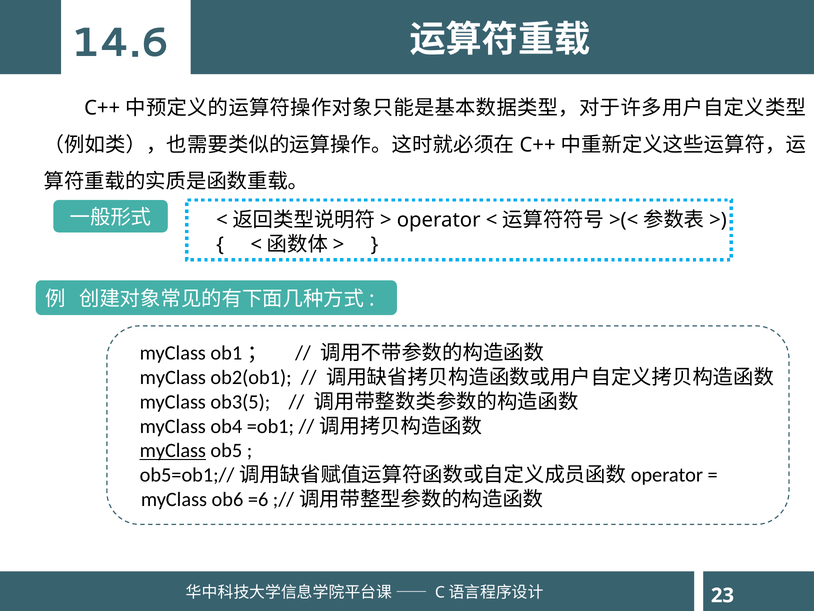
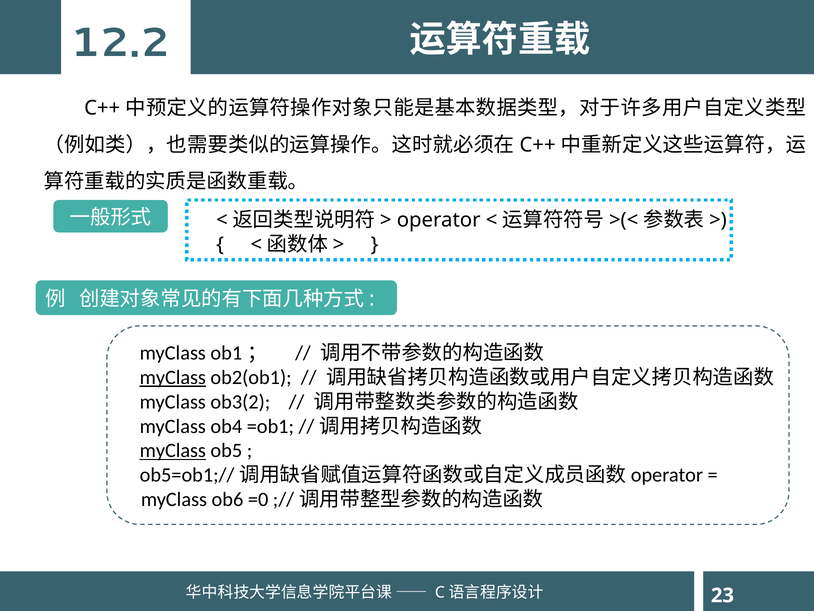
14.6: 14.6 -> 12.2 (120, 43)
myClass underline: none -> present (173, 377)
ob3(5: ob3(5 -> ob3(2 (240, 402)
=6: =6 -> =0 (258, 499)
